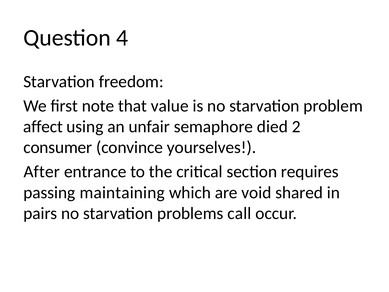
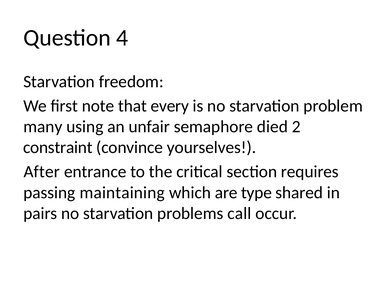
value: value -> every (170, 106)
affect: affect -> many (43, 127)
consumer: consumer -> constraint (58, 147)
void: void -> type (257, 192)
